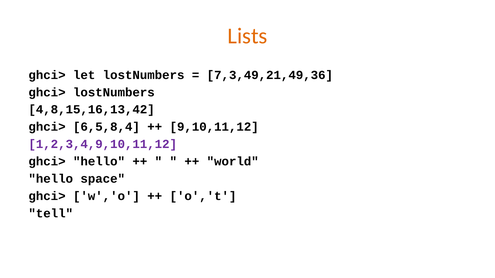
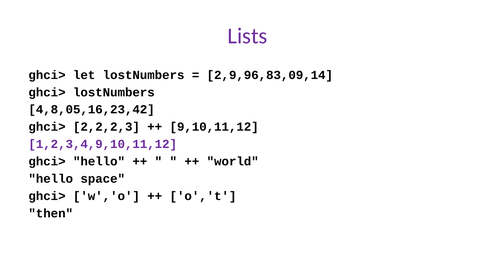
Lists colour: orange -> purple (247, 36)
7,3,49,21,49,36: 7,3,49,21,49,36 -> 2,9,96,83,09,14 (270, 75)
4,8,15,16,13,42: 4,8,15,16,13,42 -> 4,8,05,16,23,42 (92, 110)
6,5,8,4: 6,5,8,4 -> 2,2,2,3 (106, 127)
tell: tell -> then (51, 214)
